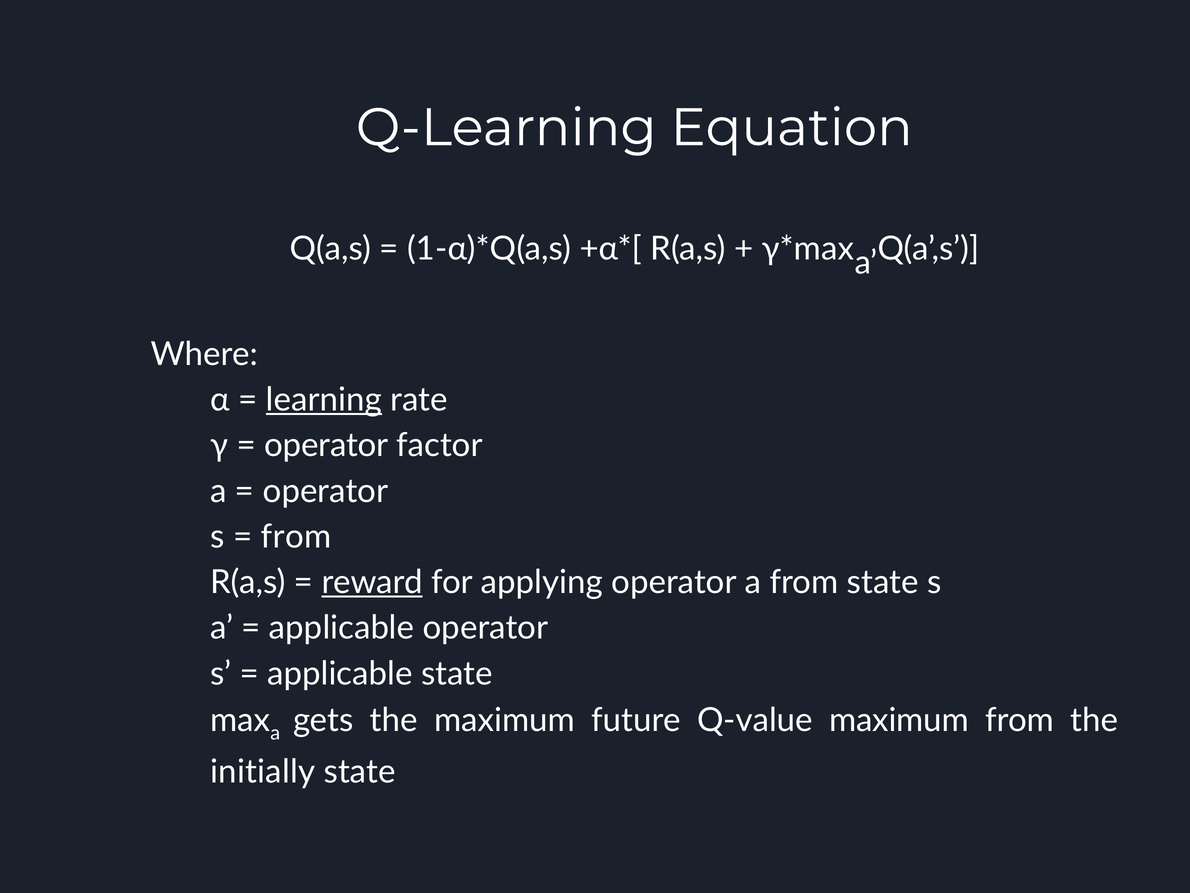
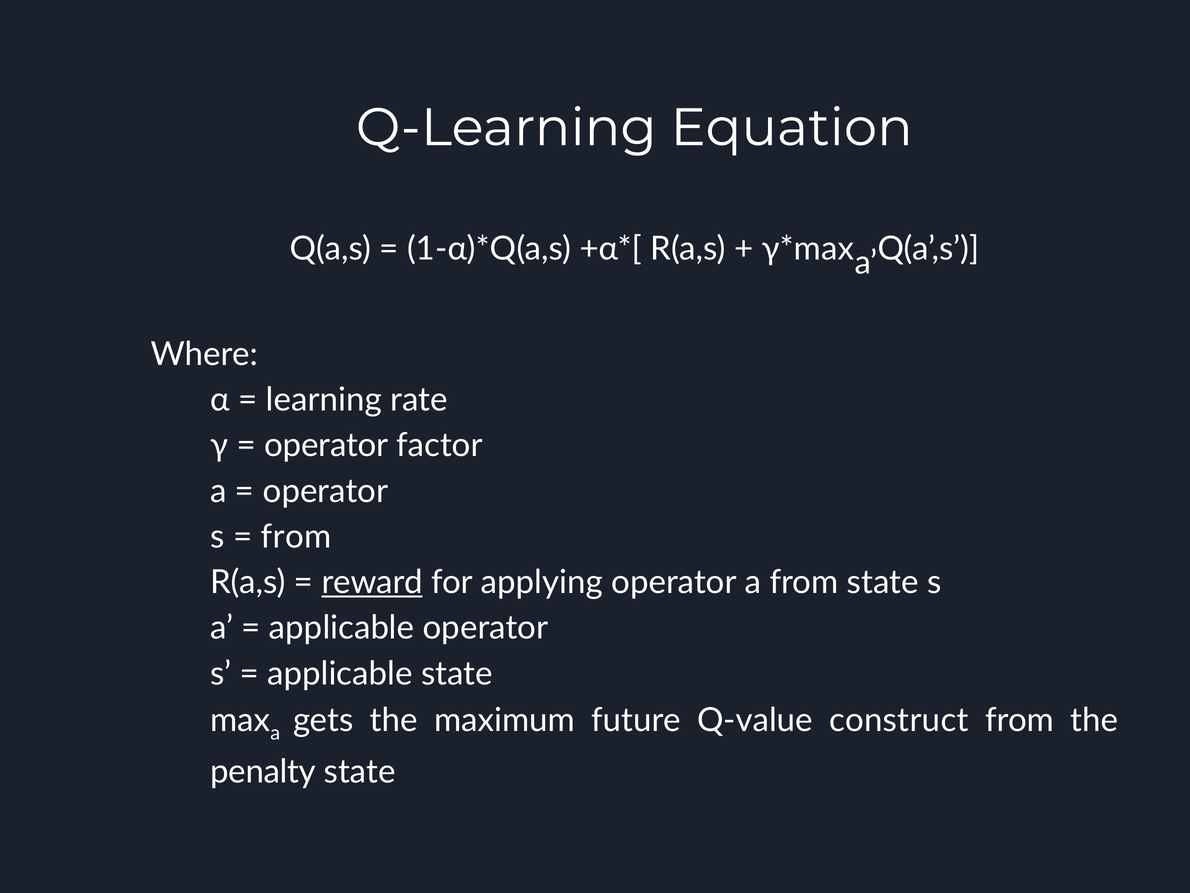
learning underline: present -> none (324, 400)
Q-value maximum: maximum -> construct (899, 720)
initially: initially -> penalty (263, 771)
